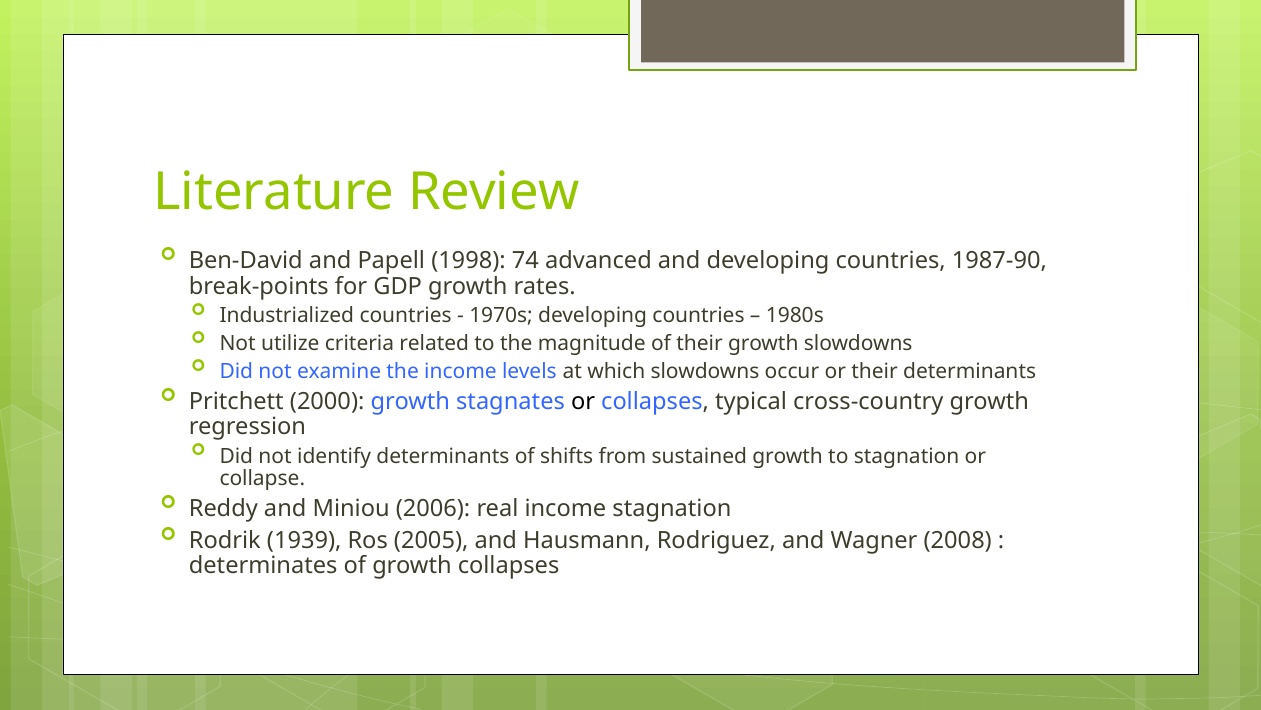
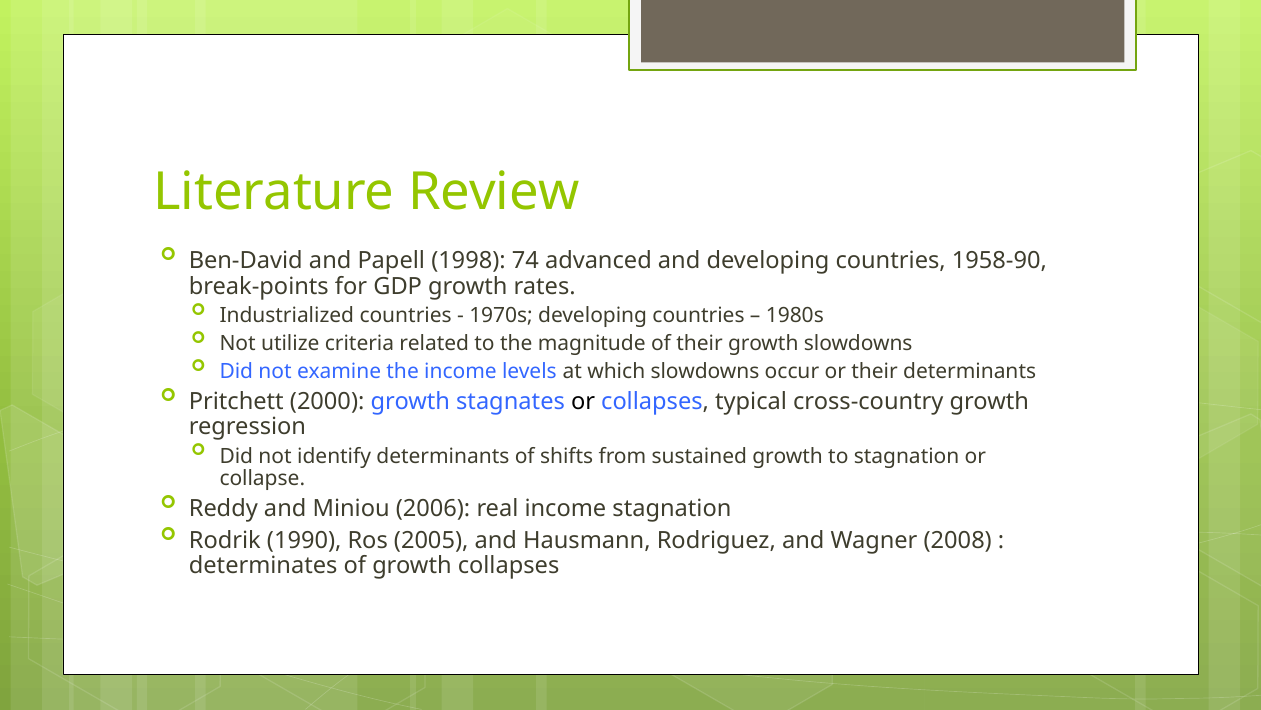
1987-90: 1987-90 -> 1958-90 (999, 261)
1939: 1939 -> 1990 (304, 540)
